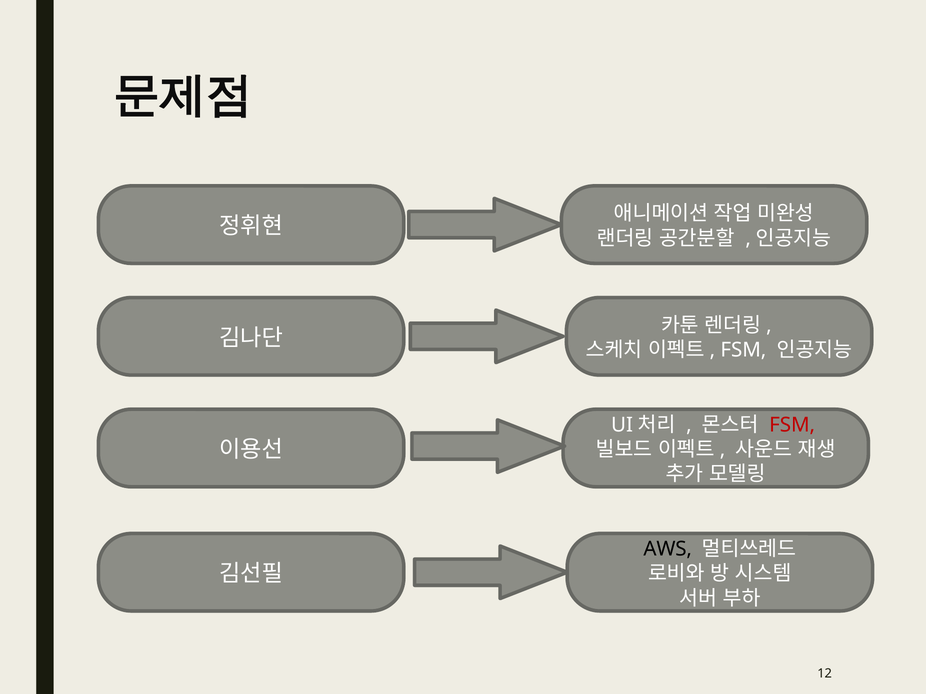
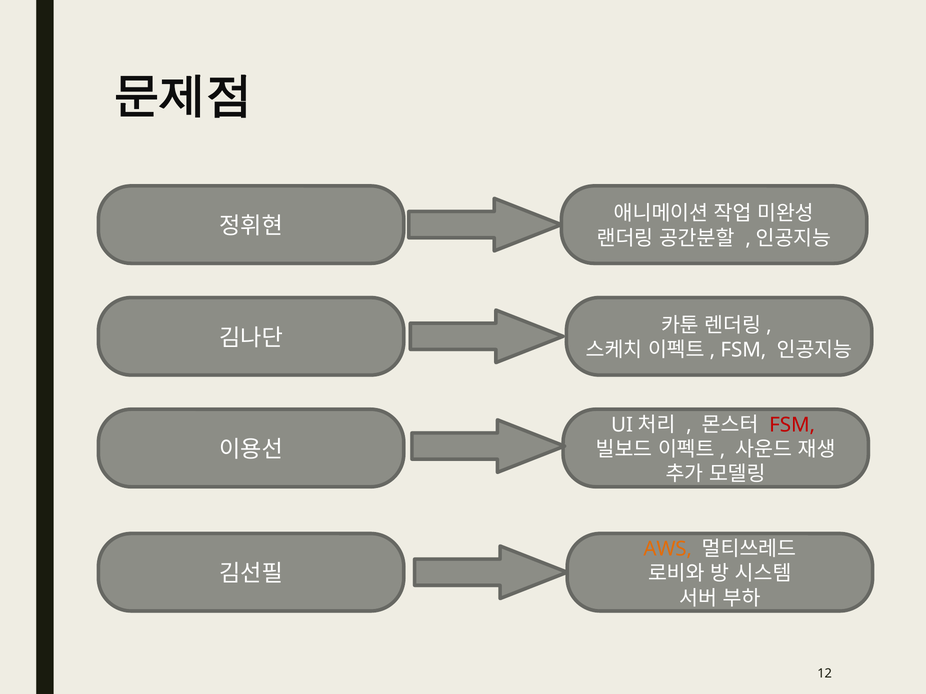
AWS colour: black -> orange (668, 549)
